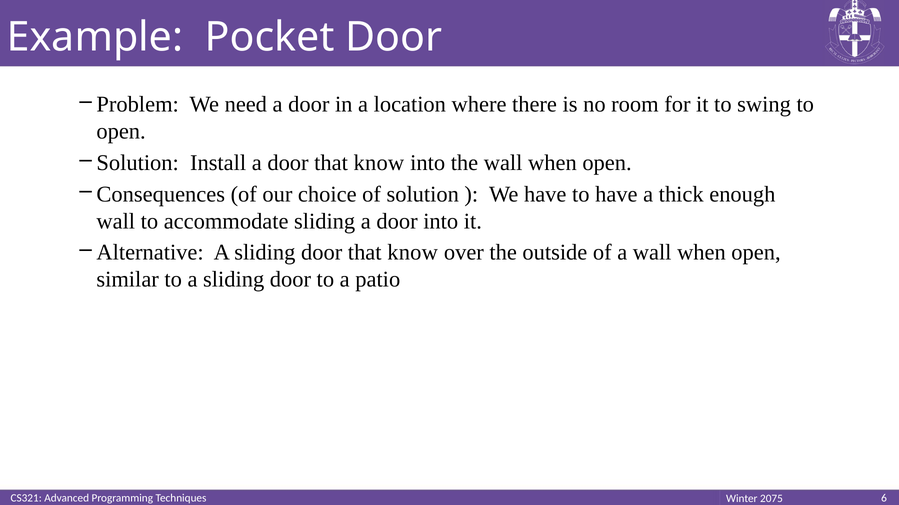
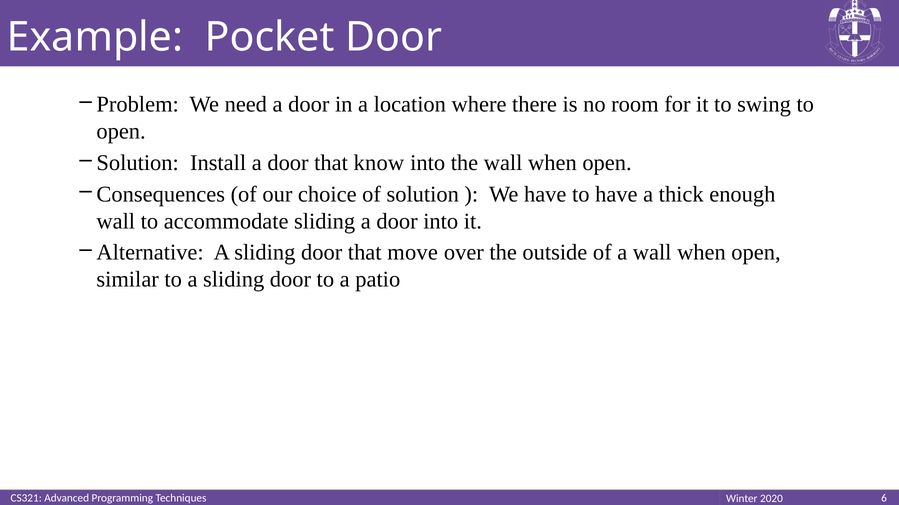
sliding door that know: know -> move (413, 253)
2075: 2075 -> 2020 (771, 499)
